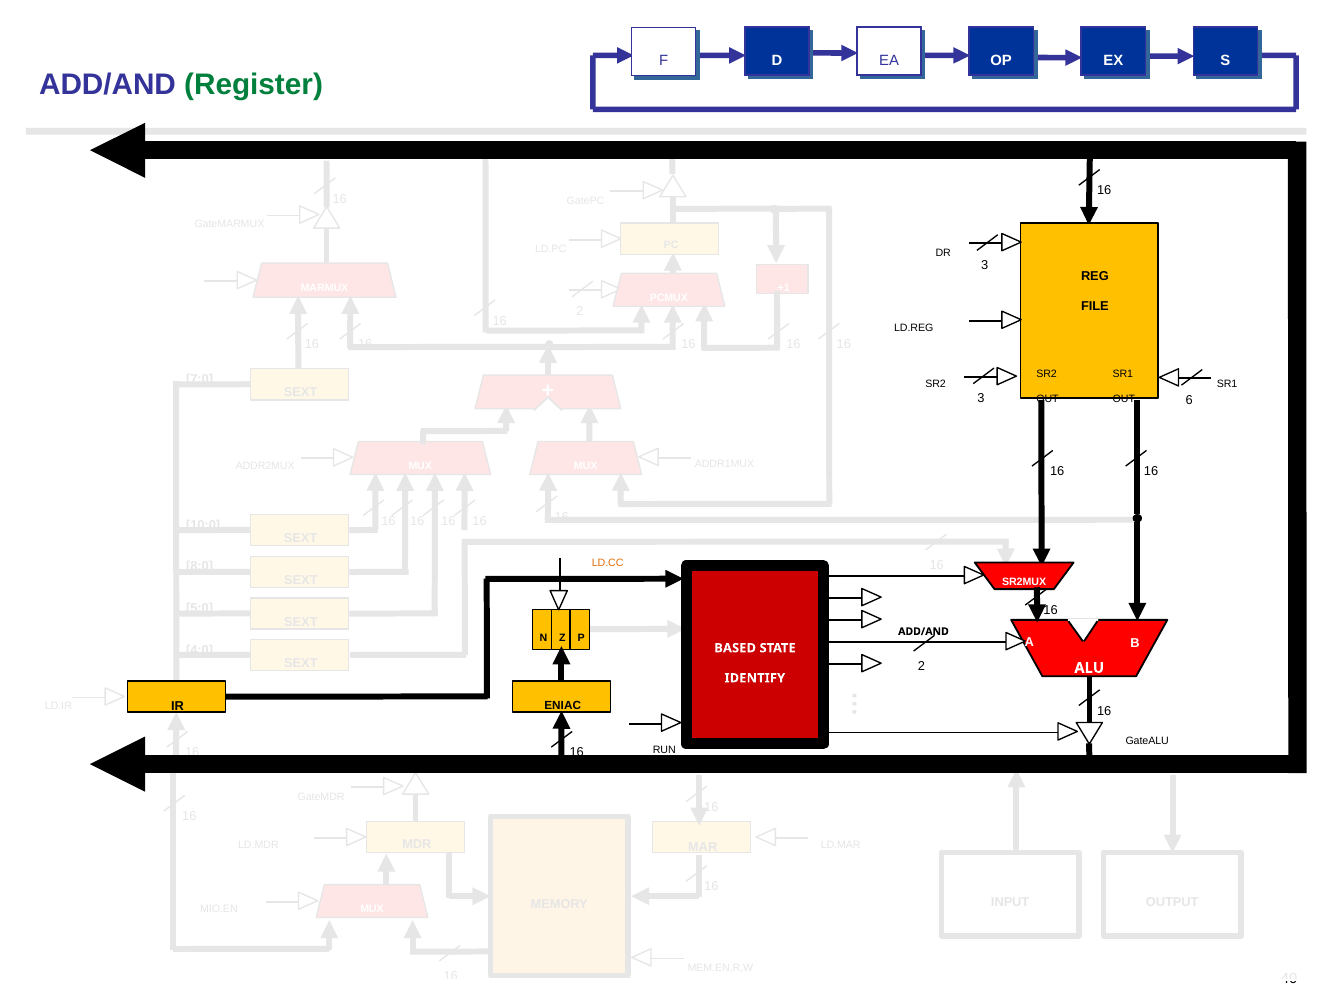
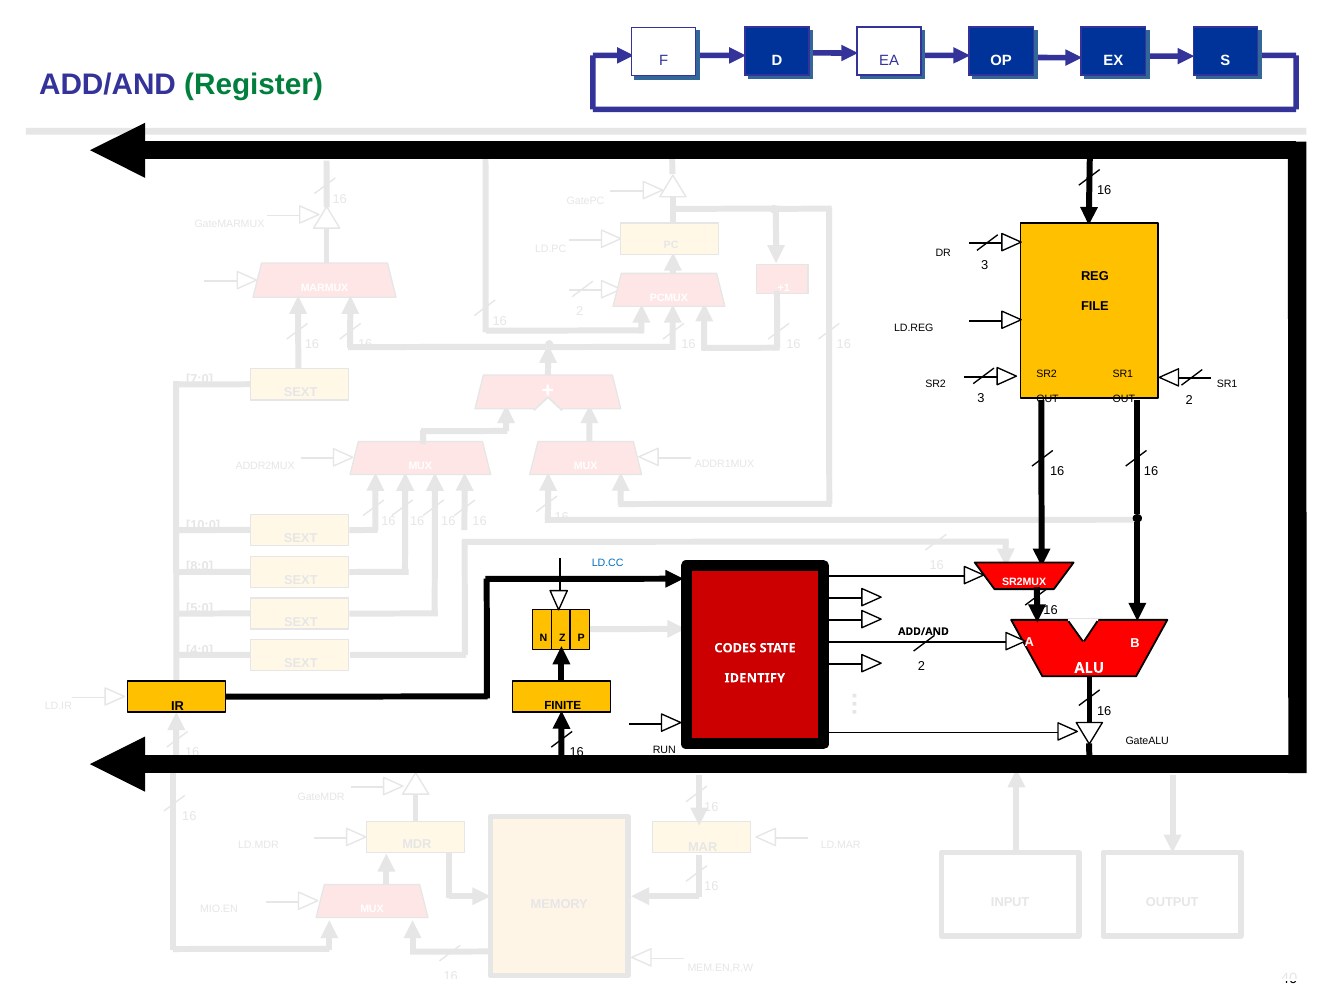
OUT 6: 6 -> 2 (1189, 401)
LD.CC colour: orange -> blue (608, 563)
BASED: BASED -> CODES (735, 648)
ENIAC: ENIAC -> FINITE (563, 706)
